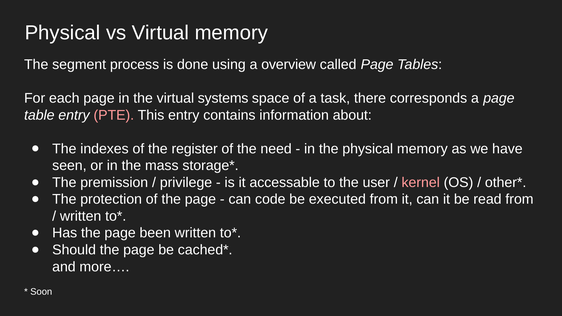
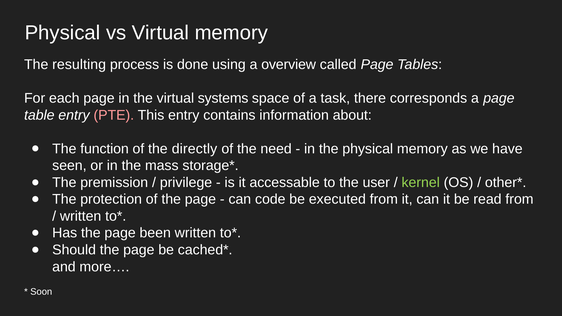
segment: segment -> resulting (79, 65)
indexes: indexes -> function (105, 149)
register: register -> directly (195, 149)
kernel colour: pink -> light green (421, 183)
